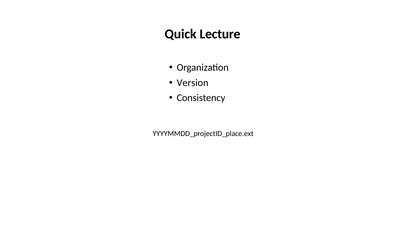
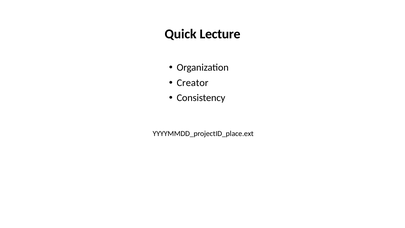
Version: Version -> Creator (193, 83)
